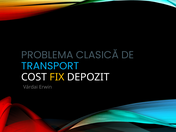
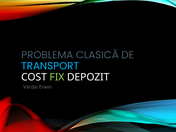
FIX colour: yellow -> light green (57, 77)
